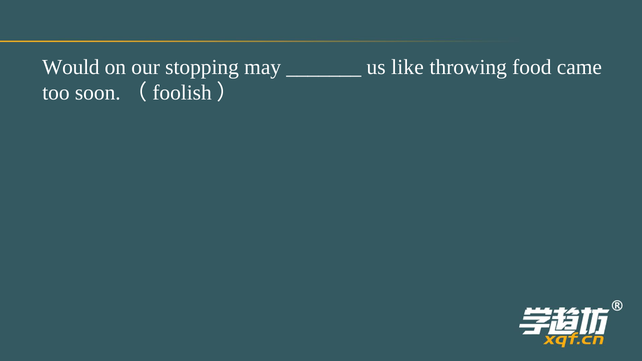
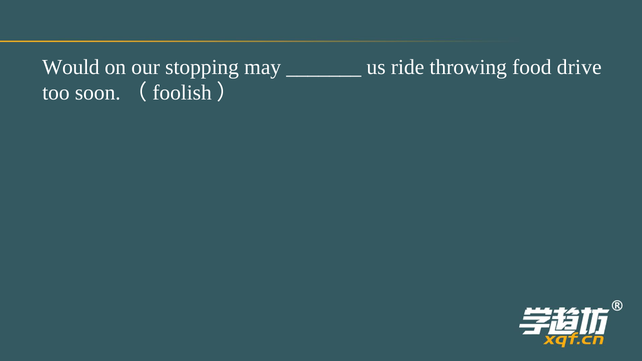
like: like -> ride (408, 67)
came: came -> drive (579, 67)
